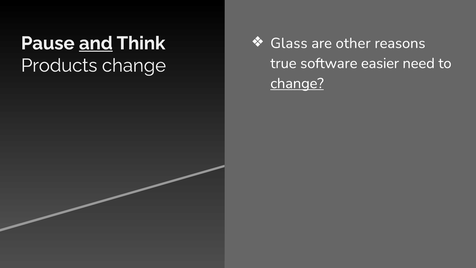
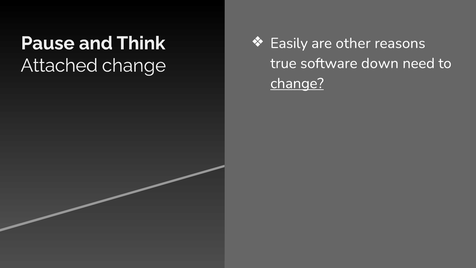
and underline: present -> none (96, 43)
Glass: Glass -> Easily (289, 43)
Products: Products -> Attached (59, 65)
easier: easier -> down (380, 63)
